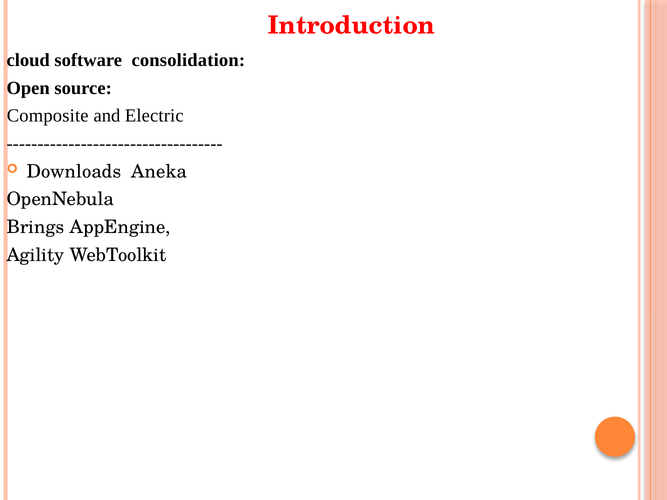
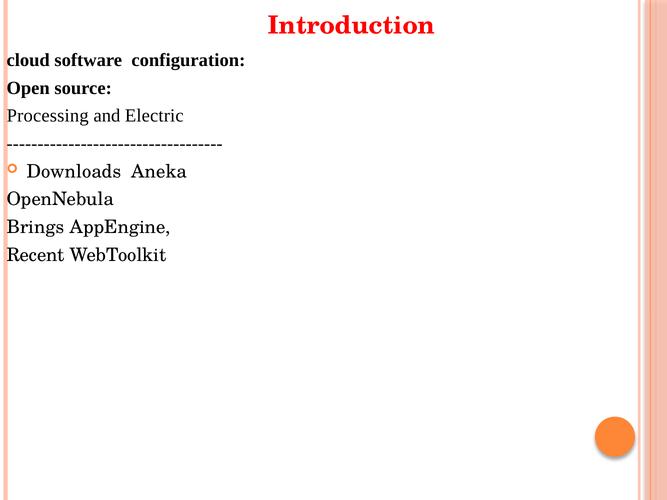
consolidation: consolidation -> configuration (188, 60)
Composite: Composite -> Processing (48, 116)
Agility: Agility -> Recent (36, 255)
